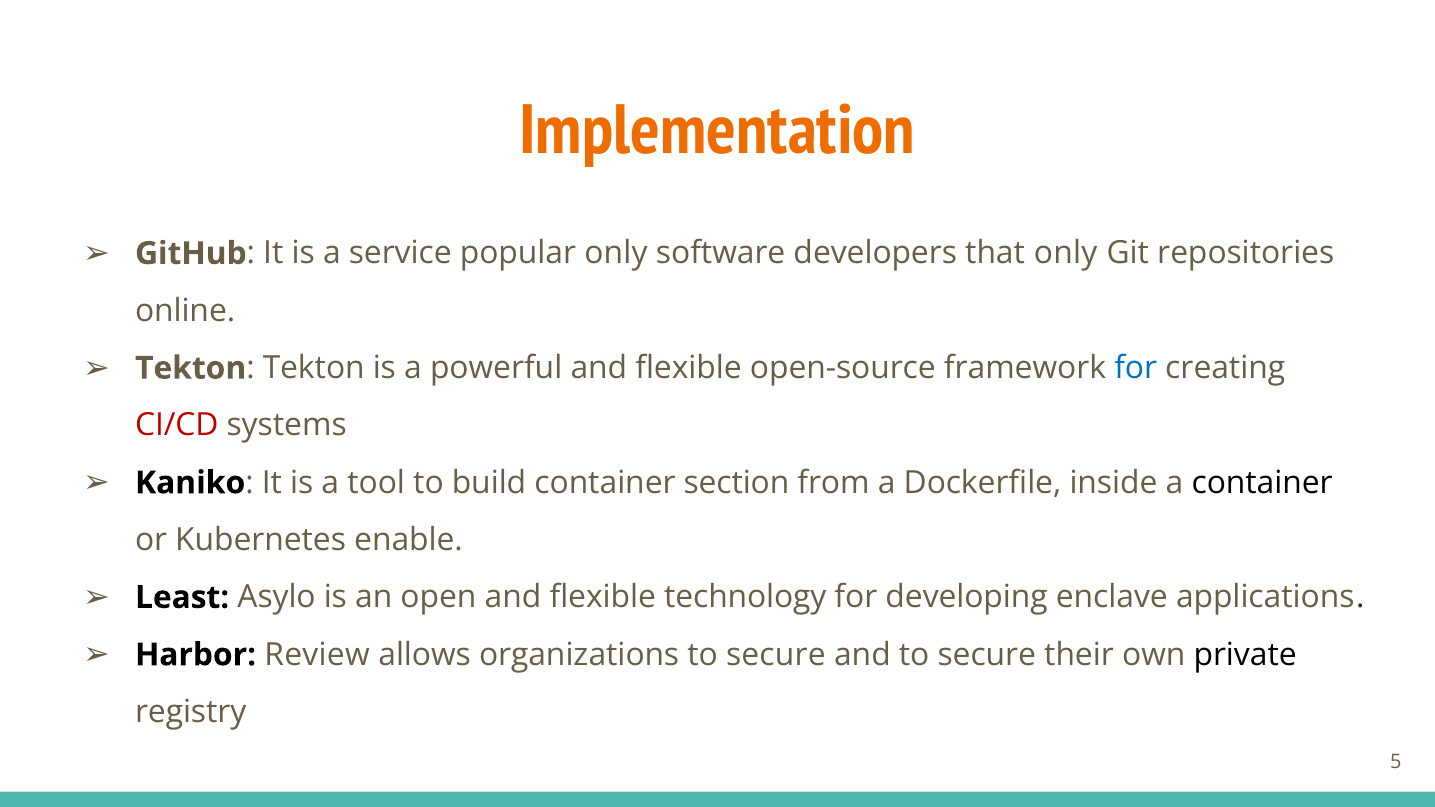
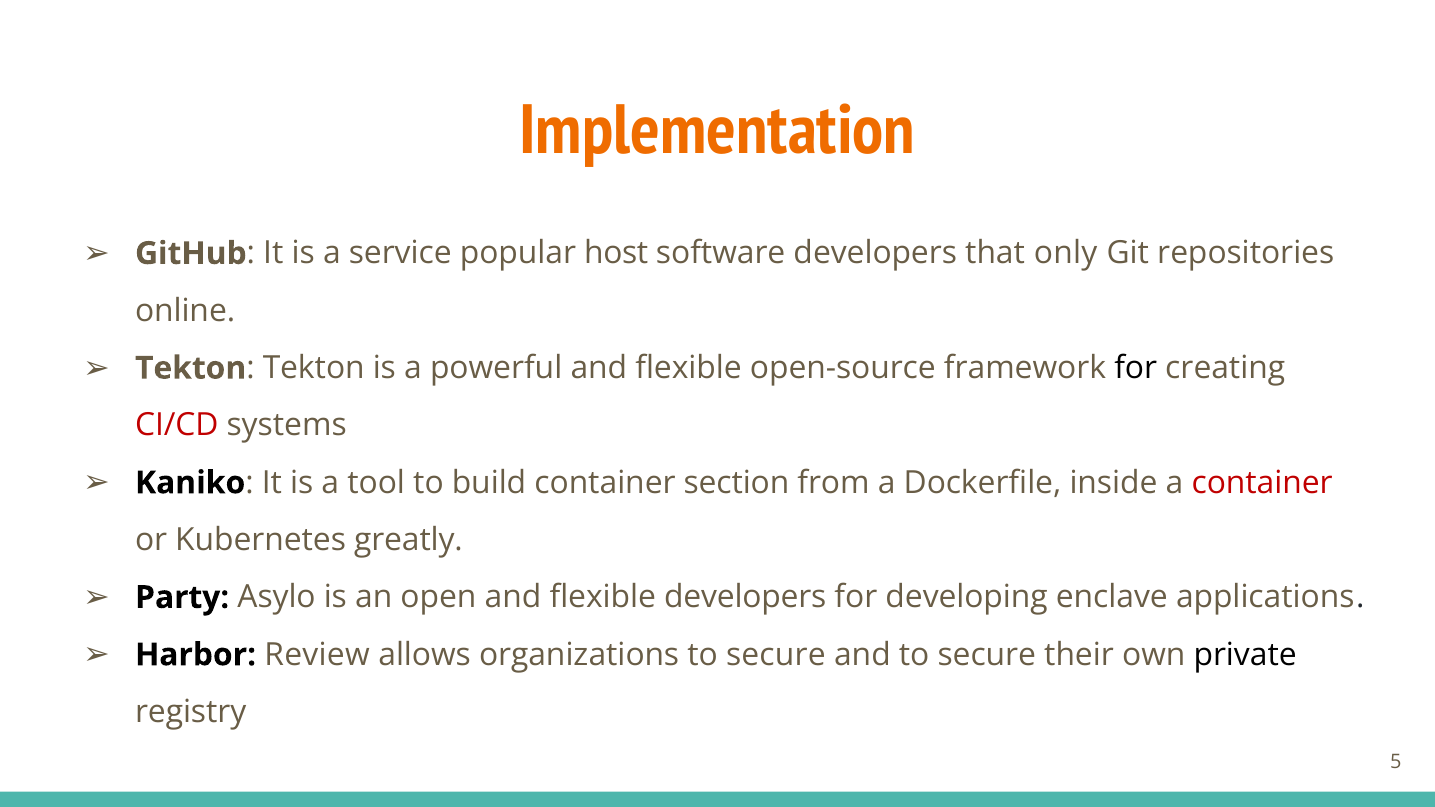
popular only: only -> host (616, 254)
for colour: blue -> black (1136, 368)
container colour: black -> red (1262, 483)
enable: enable -> greatly (409, 540)
Least: Least -> Party (182, 598)
flexible technology: technology -> developers (745, 598)
